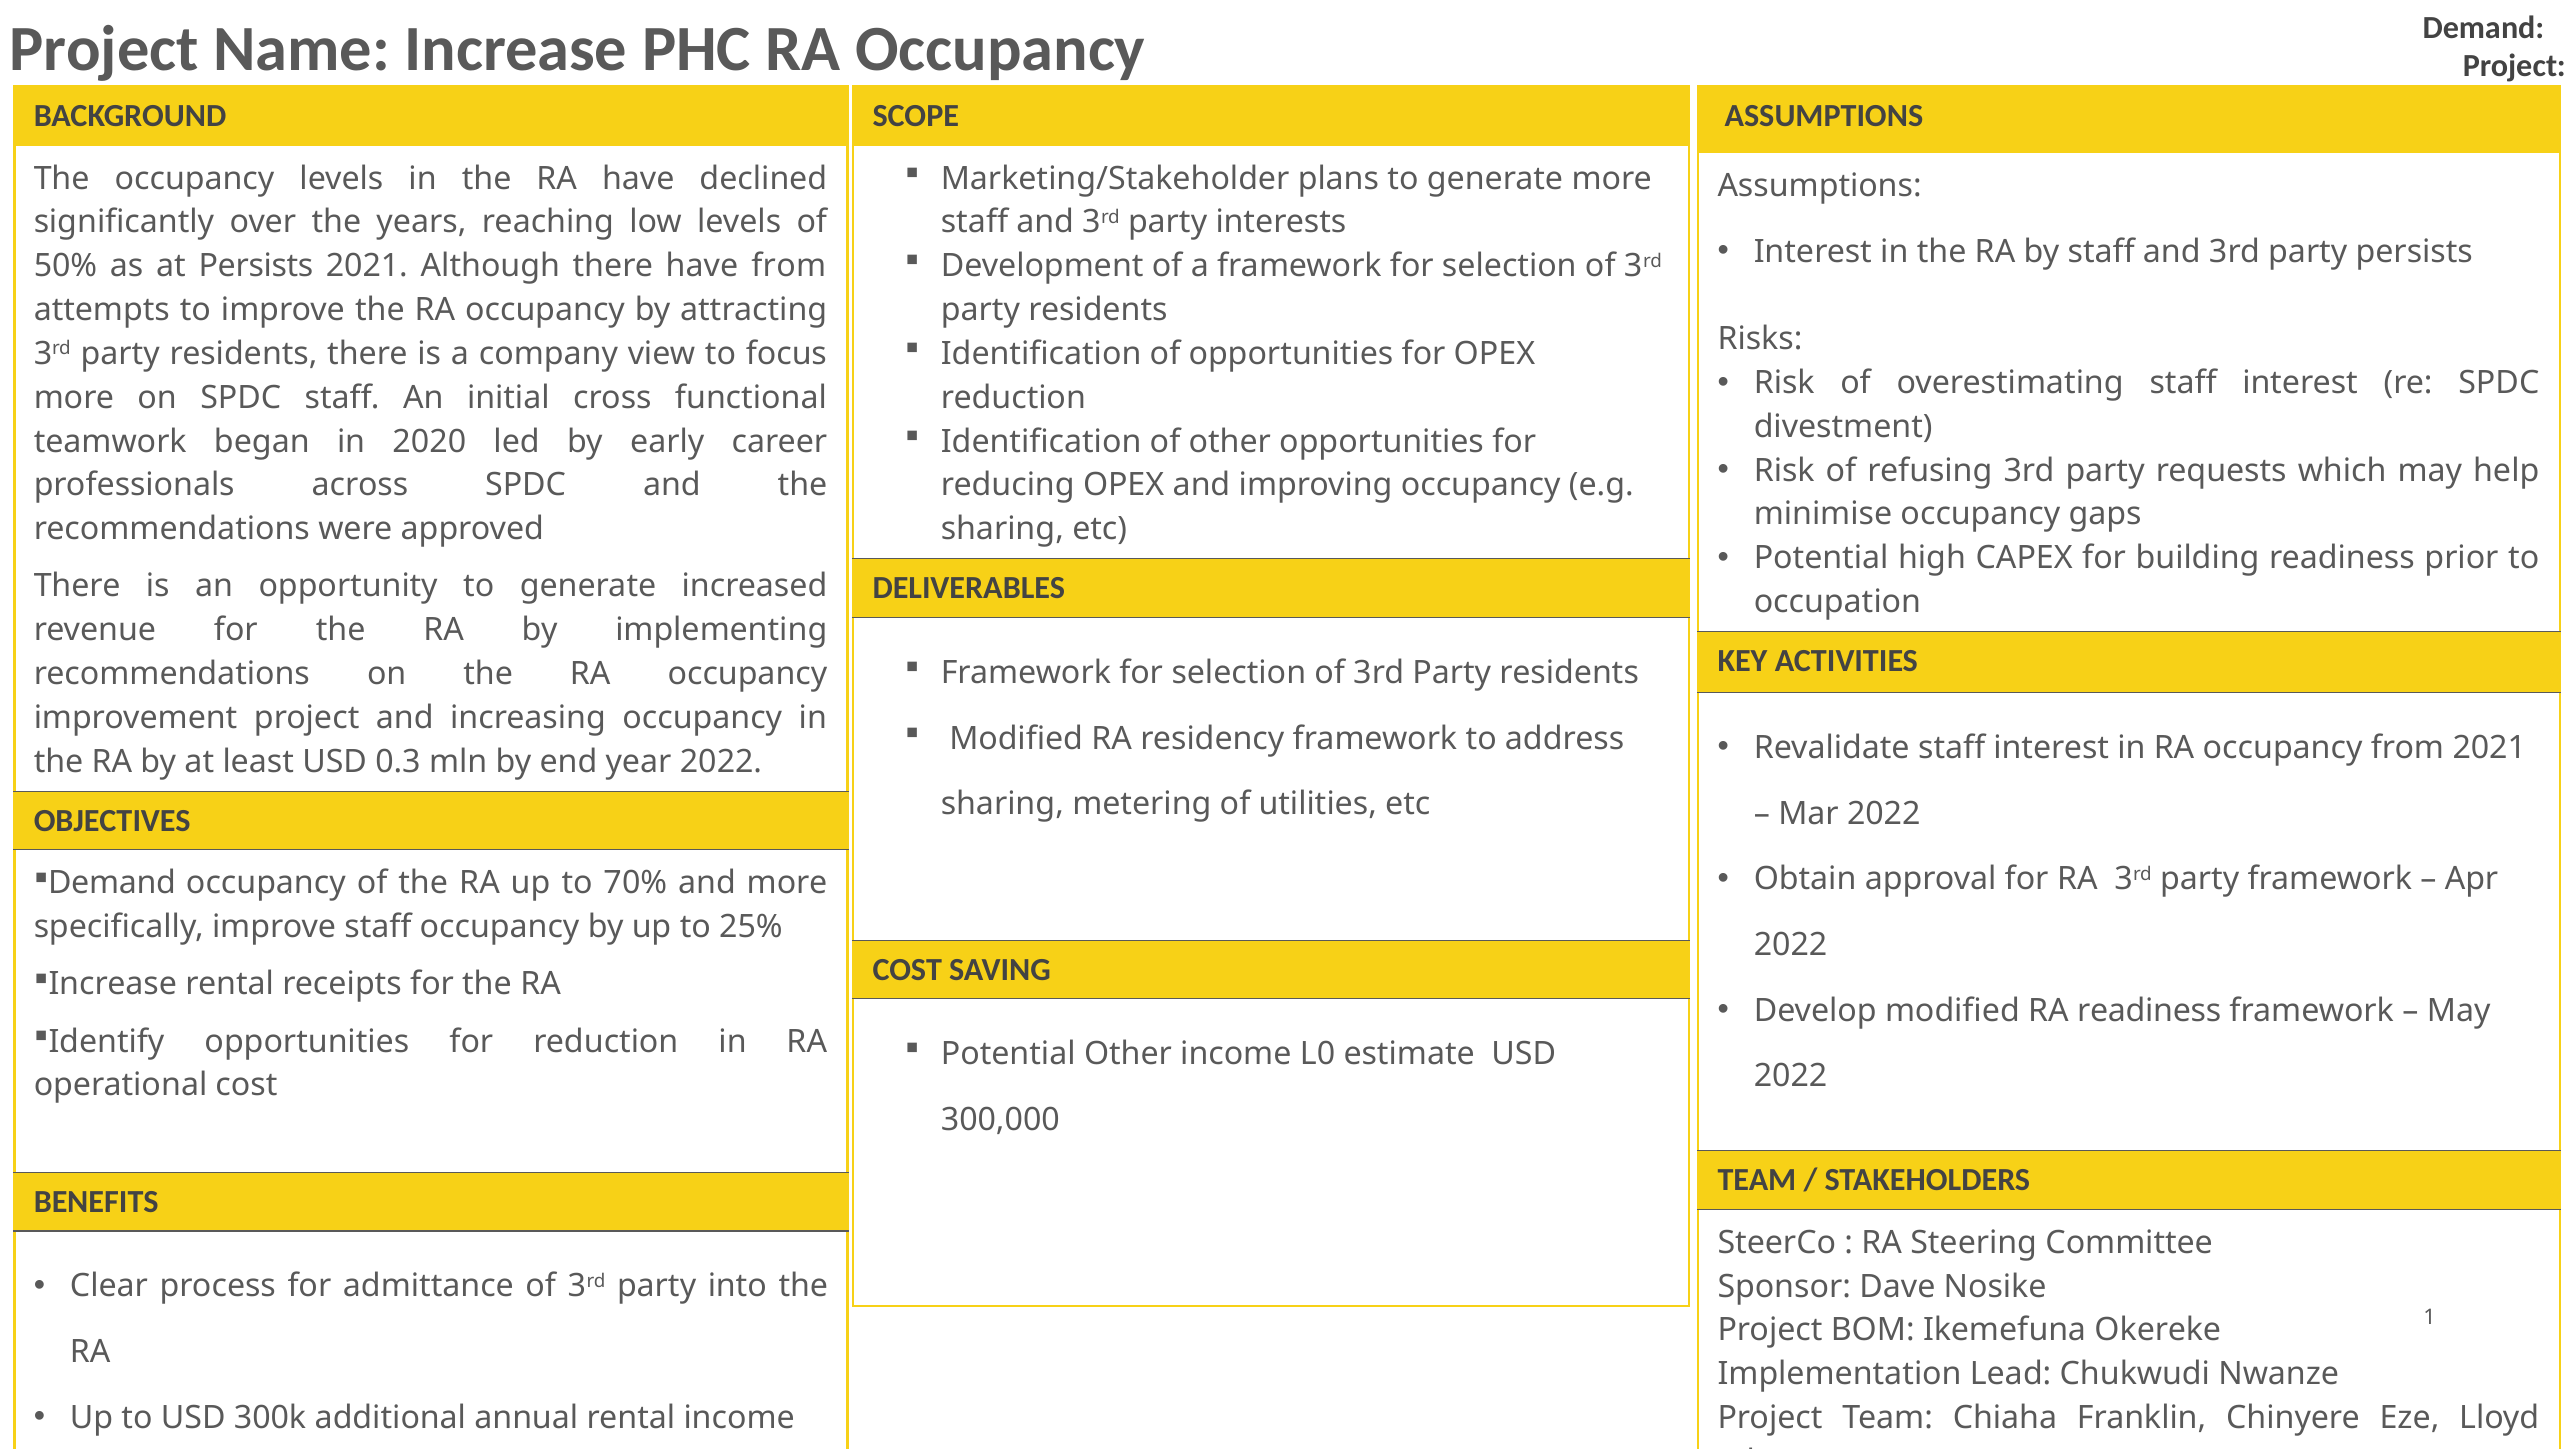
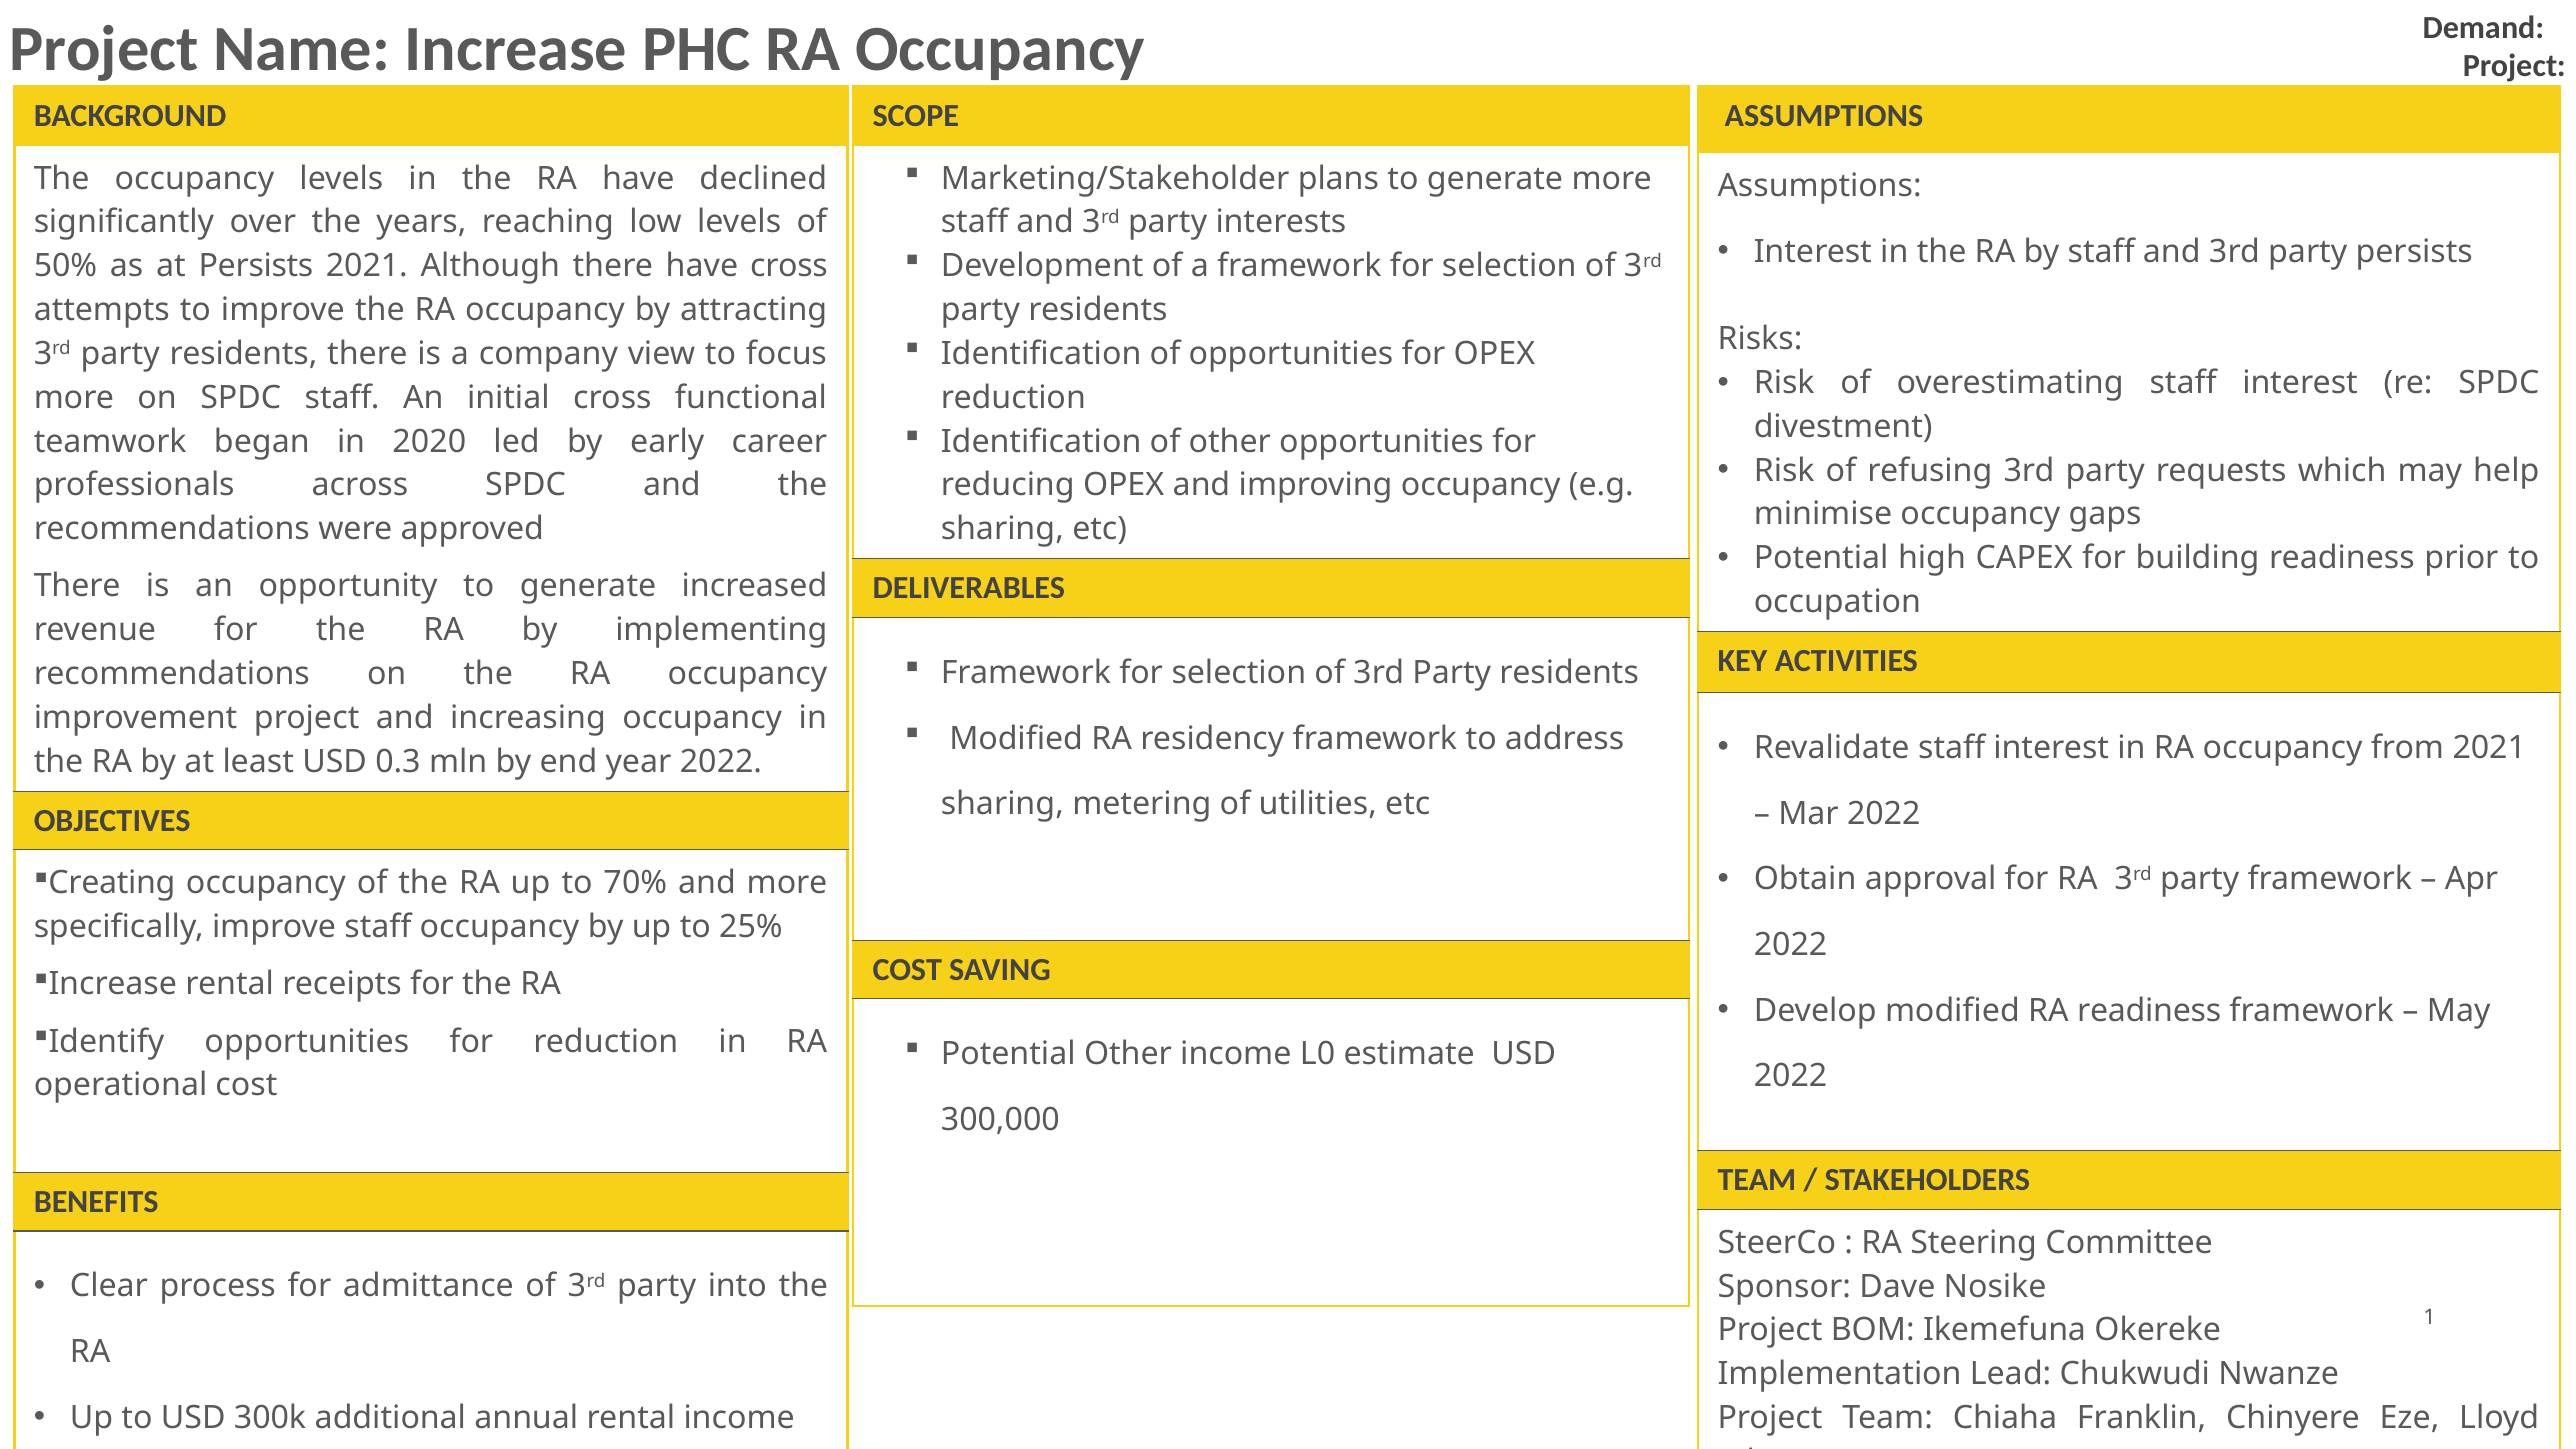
have from: from -> cross (789, 266)
Demand: Demand -> Creating (112, 883)
